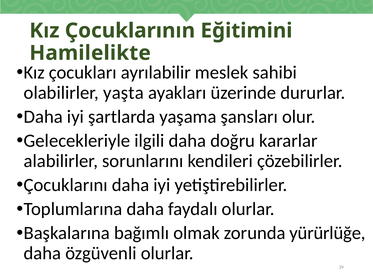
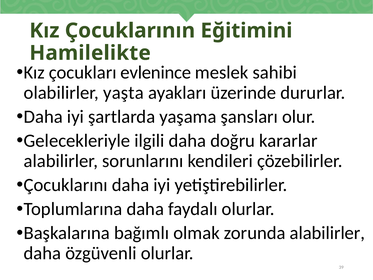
ayrılabilir: ayrılabilir -> evlenince (156, 72)
zorunda yürürlüğe: yürürlüğe -> alabilirler (327, 233)
